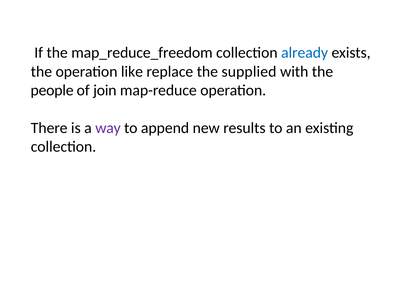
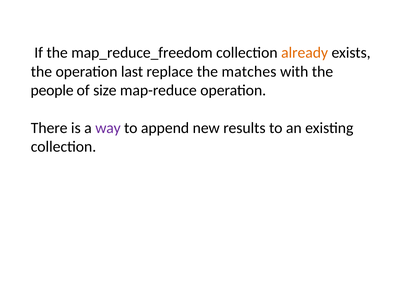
already colour: blue -> orange (305, 53)
like: like -> last (132, 72)
supplied: supplied -> matches (249, 72)
join: join -> size (105, 90)
